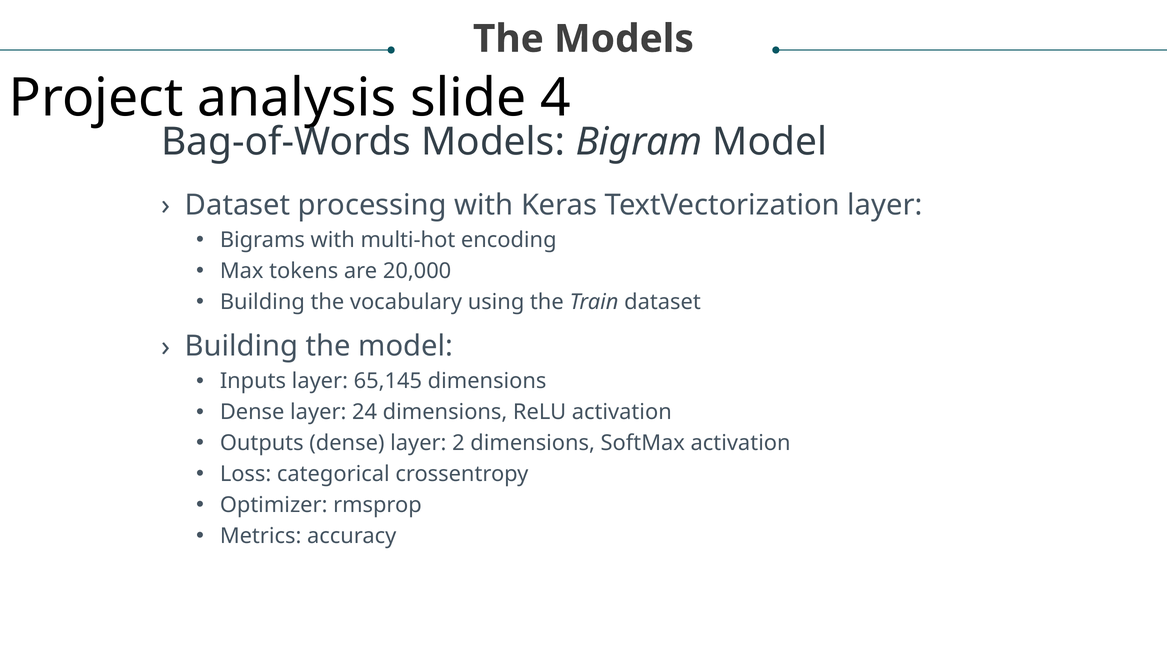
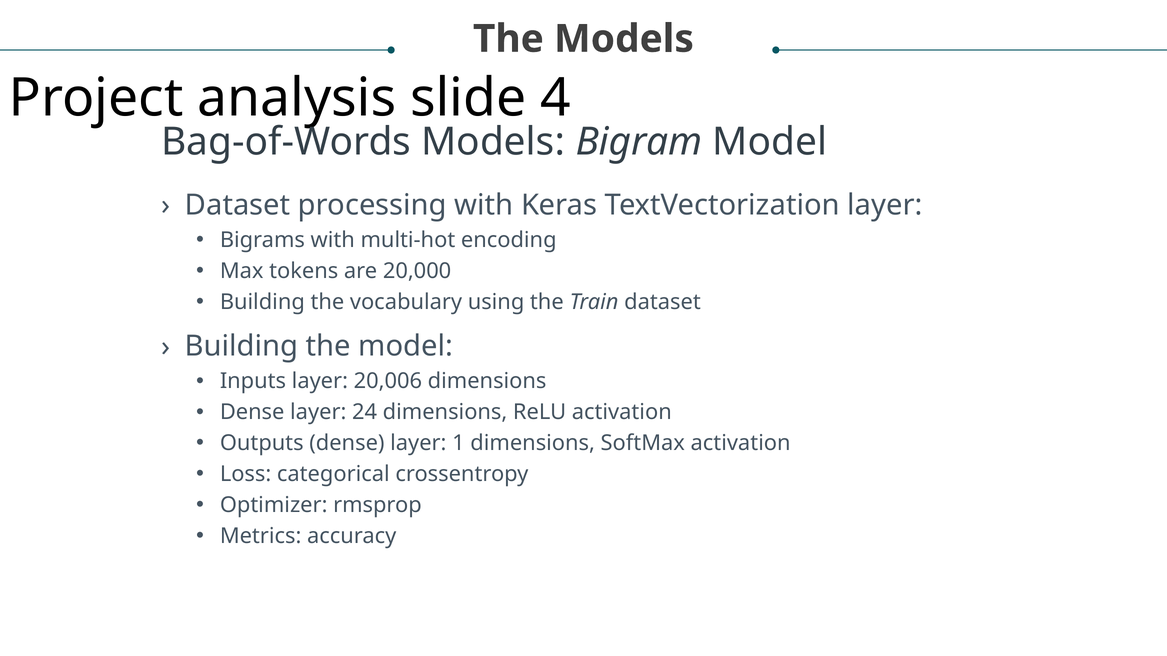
65,145: 65,145 -> 20,006 (388, 381)
2: 2 -> 1 (458, 443)
